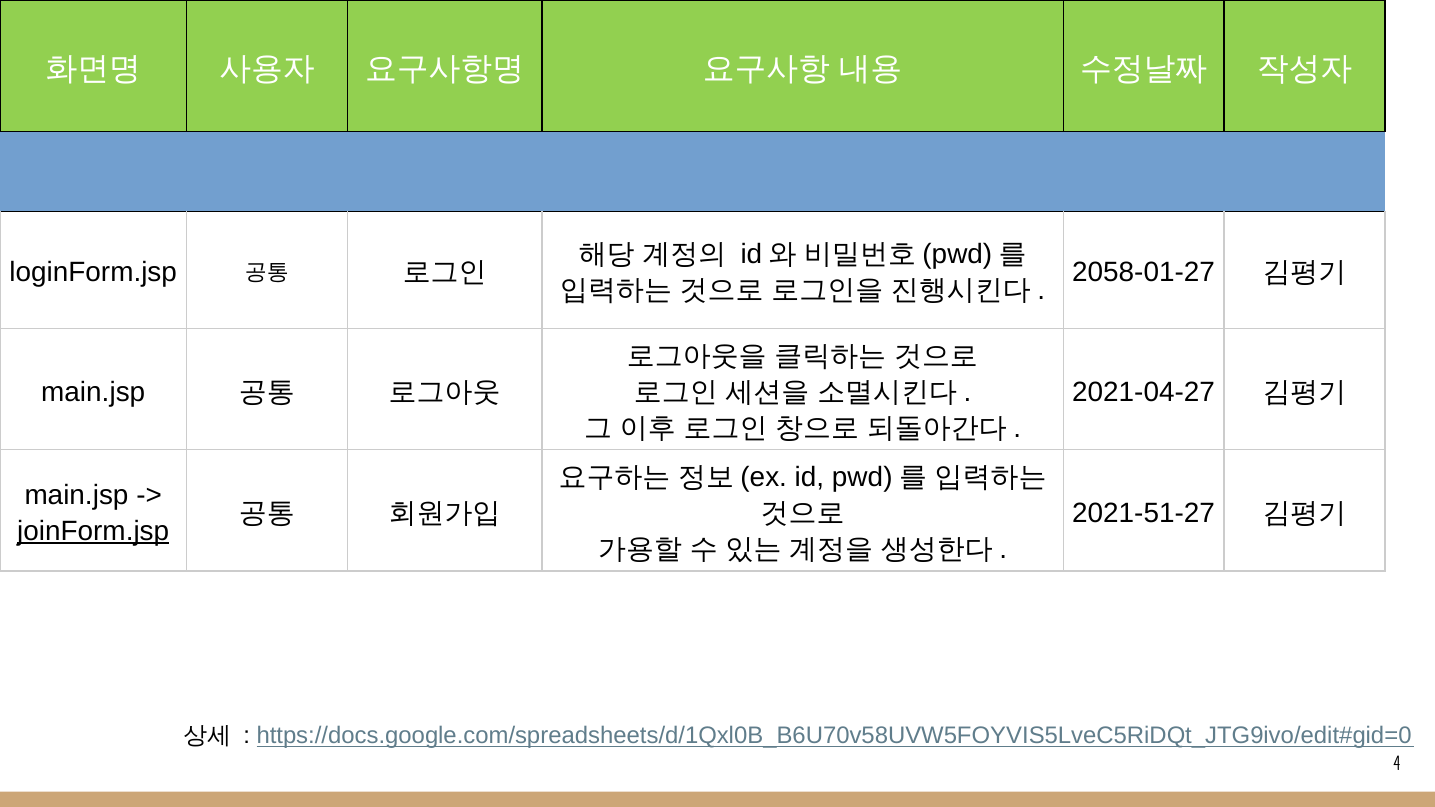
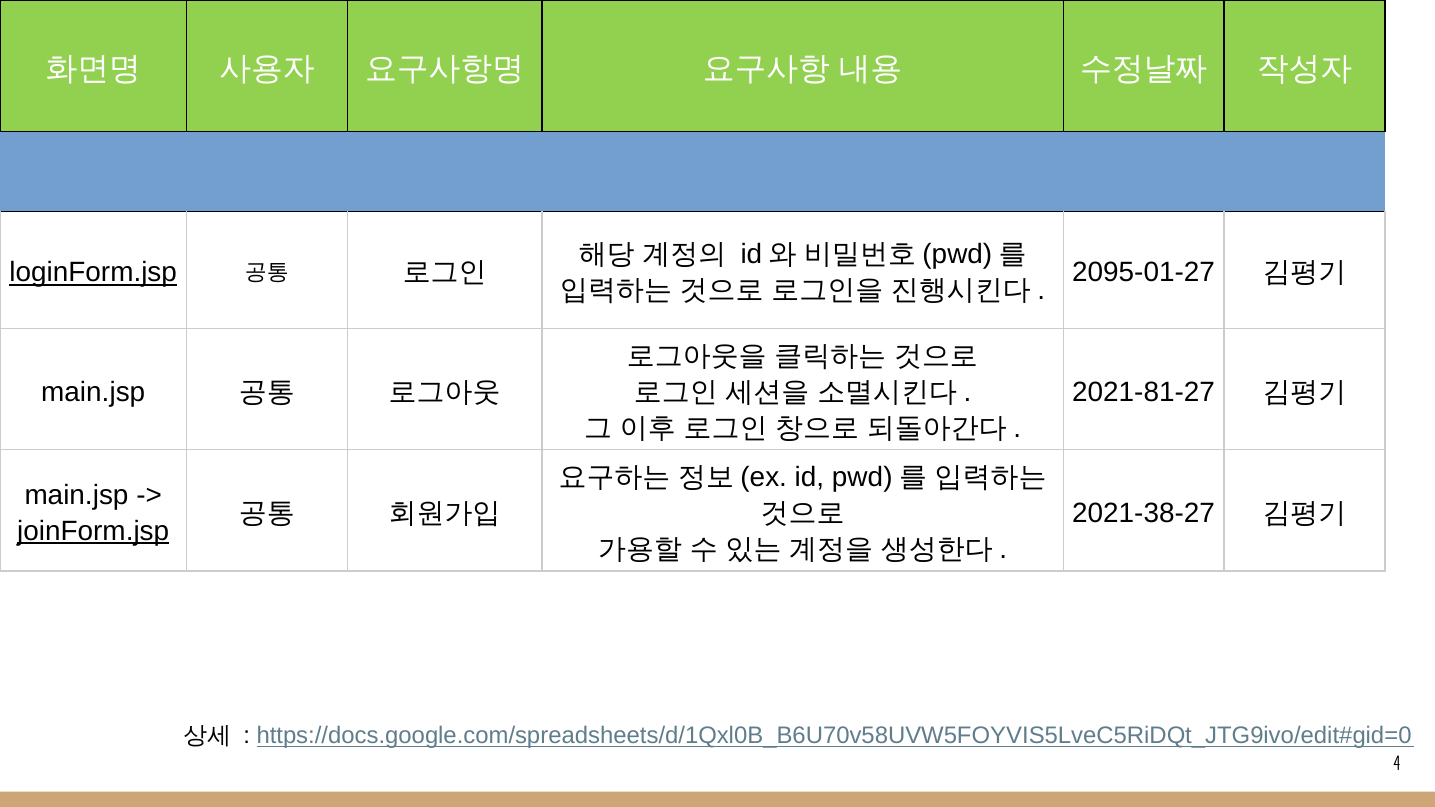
loginForm.jsp underline: none -> present (93, 273)
2058-01-27: 2058-01-27 -> 2095-01-27 (1144, 273)
2021-04-27: 2021-04-27 -> 2021-81-27 (1144, 392)
2021-51-27: 2021-51-27 -> 2021-38-27 (1144, 513)
